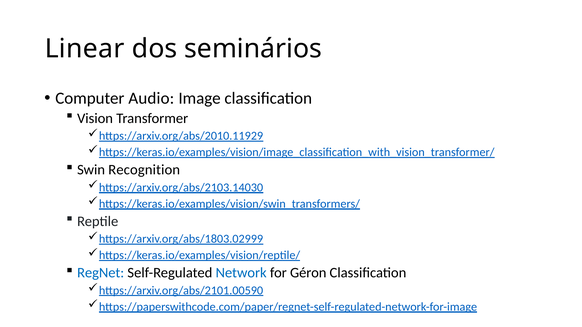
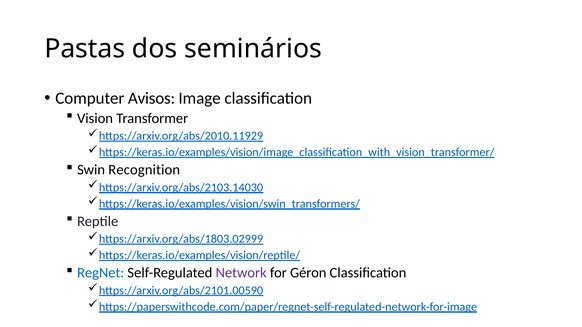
Linear: Linear -> Pastas (85, 49)
Audio: Audio -> Avisos (151, 98)
Network colour: blue -> purple (241, 273)
